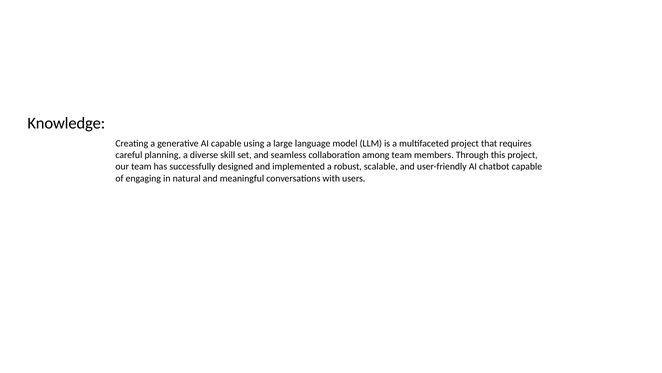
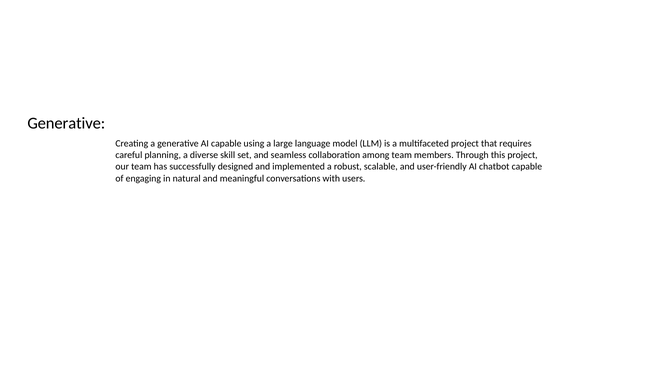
Knowledge: Knowledge -> Generative (66, 123)
